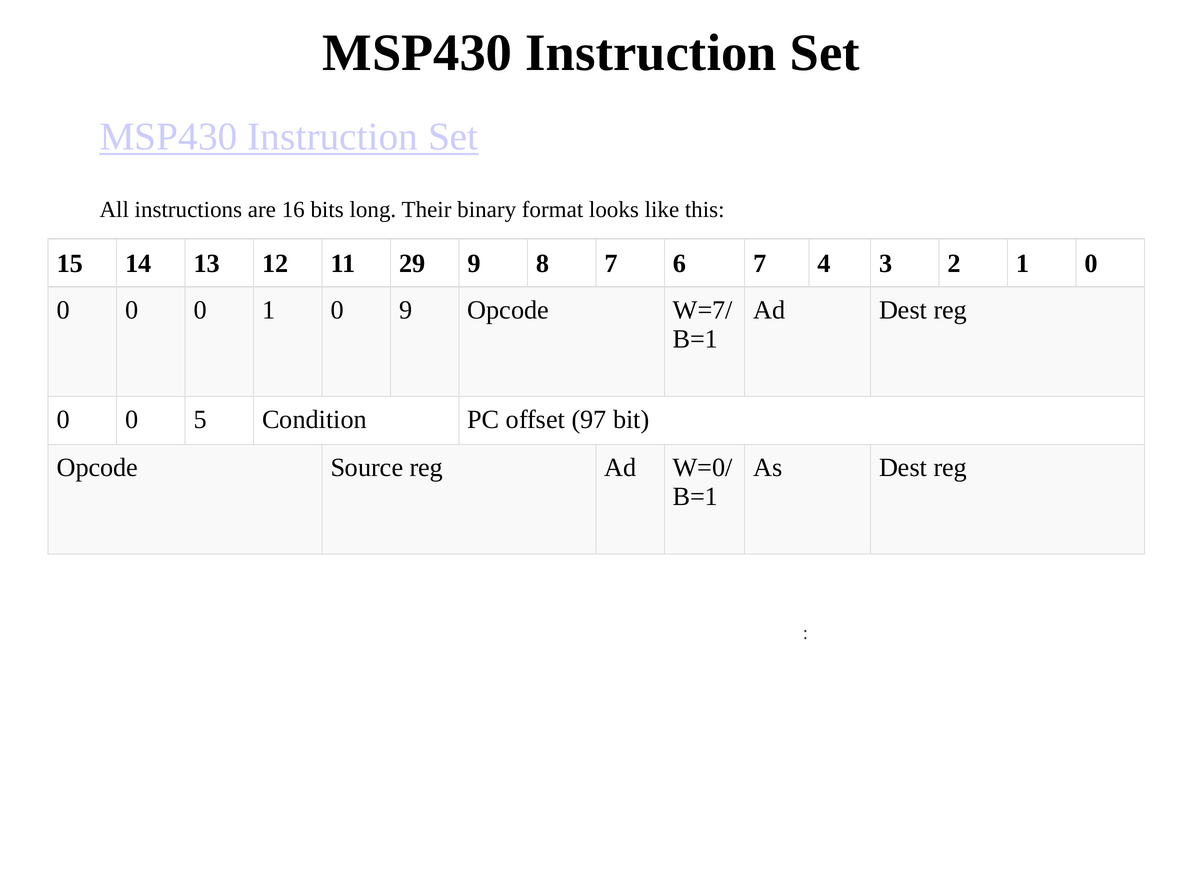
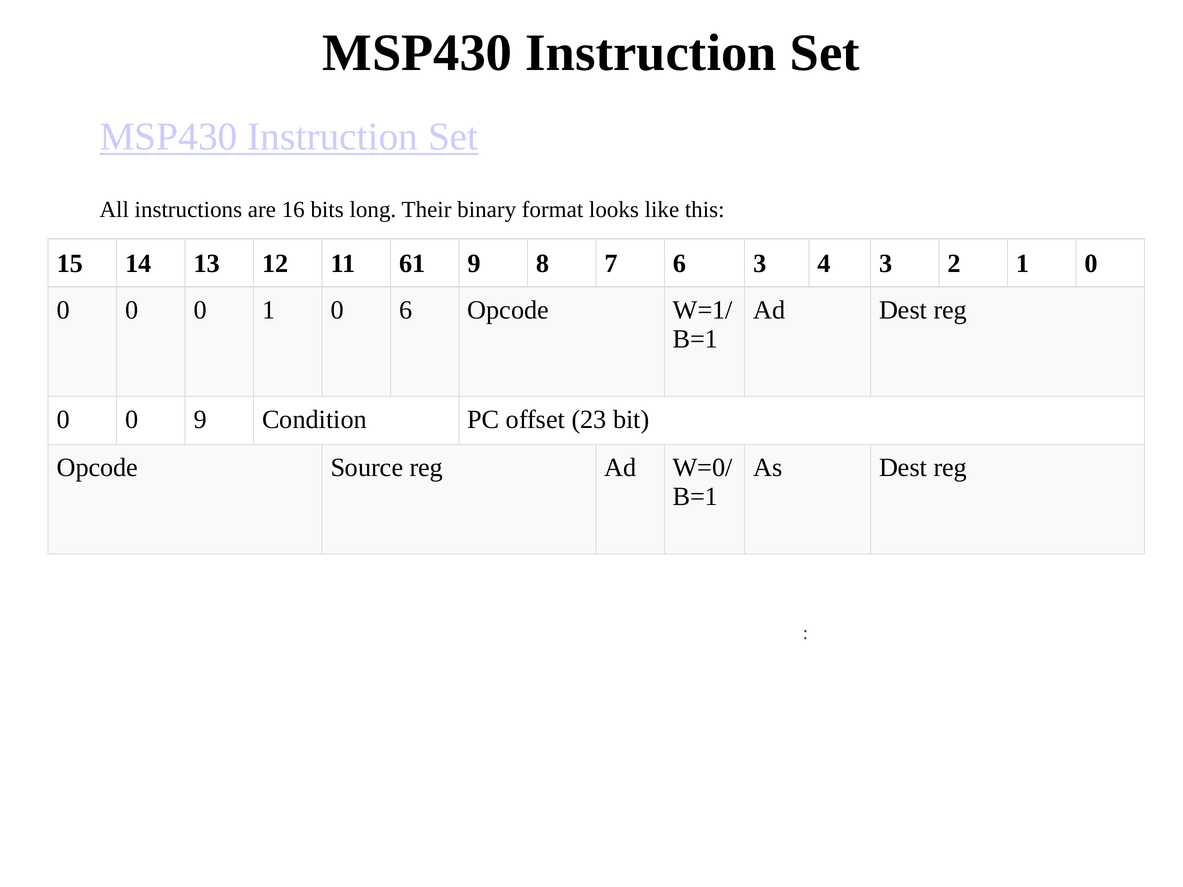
29: 29 -> 61 (412, 264)
6 7: 7 -> 3 (760, 264)
0 9: 9 -> 6 (406, 310)
W=7/: W=7/ -> W=1/ (703, 310)
0 5: 5 -> 9 (200, 420)
97: 97 -> 23 (589, 420)
